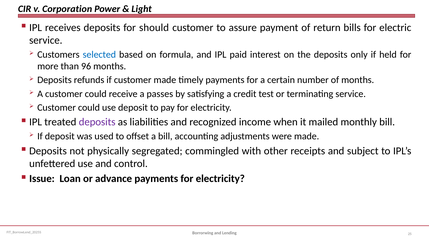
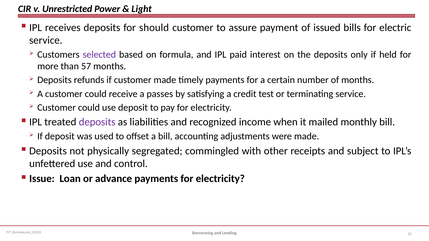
Corporation: Corporation -> Unrestricted (67, 9)
return: return -> issued (327, 28)
selected colour: blue -> purple (99, 55)
96: 96 -> 57 (86, 66)
